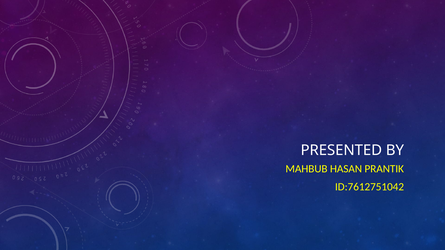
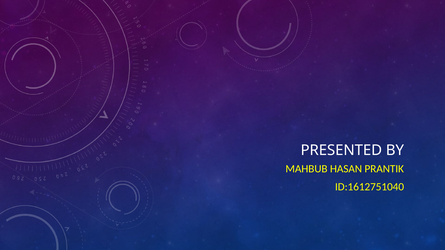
ID:7612751042: ID:7612751042 -> ID:1612751040 (370, 187)
